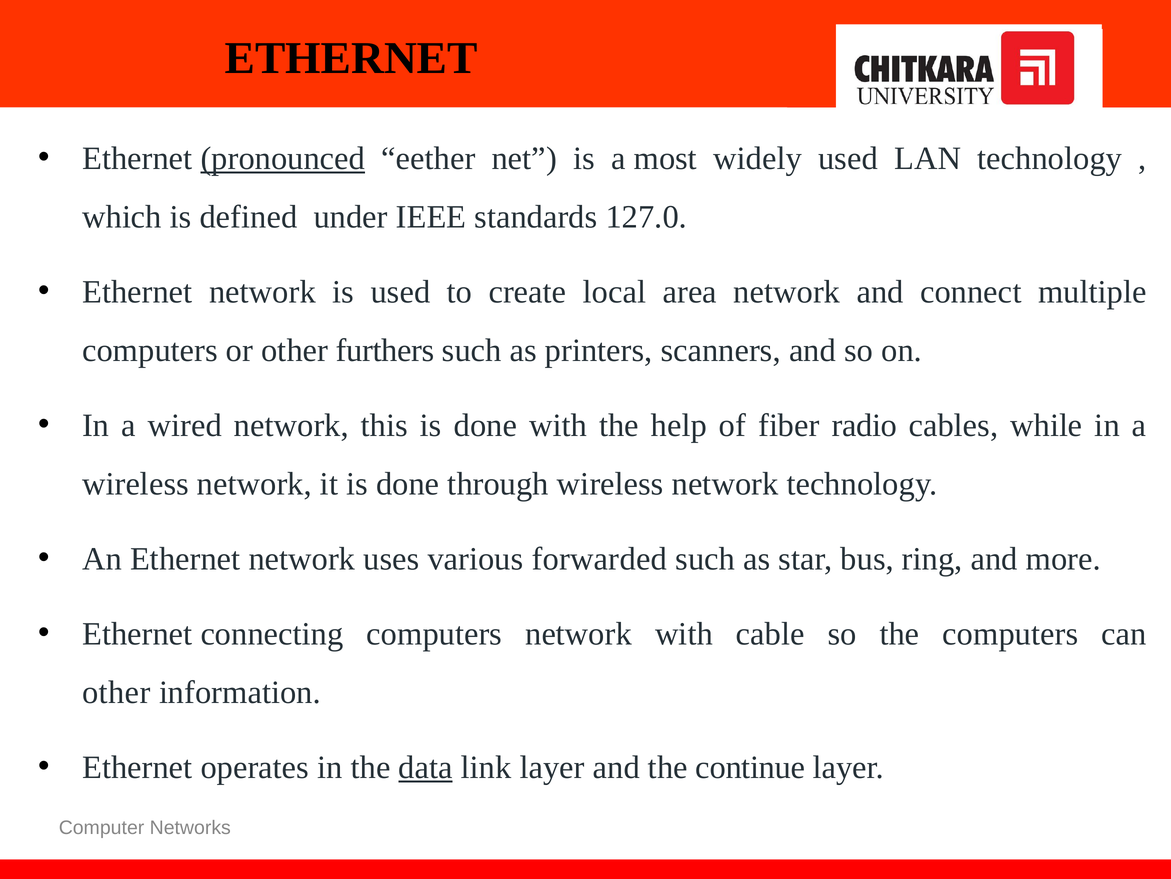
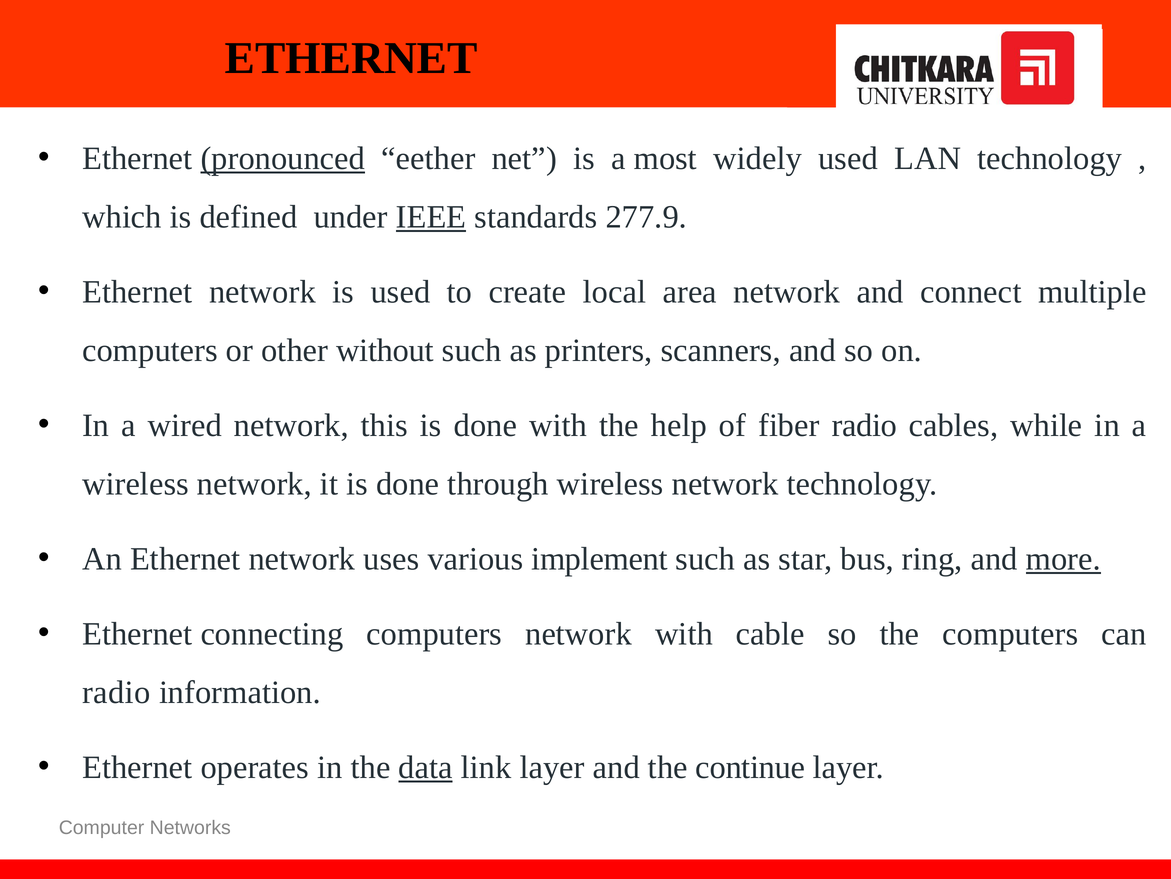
IEEE underline: none -> present (431, 217)
127.0: 127.0 -> 277.9 (646, 217)
furthers: furthers -> without (385, 350)
forwarded: forwarded -> implement (600, 558)
more underline: none -> present (1063, 558)
other: other -> radio (116, 692)
